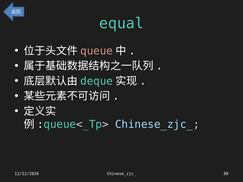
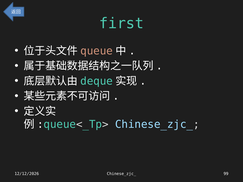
equal: equal -> first (121, 24)
